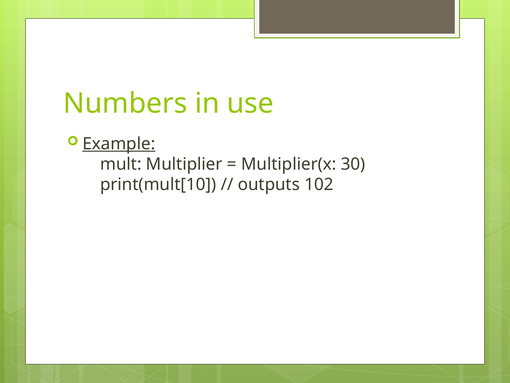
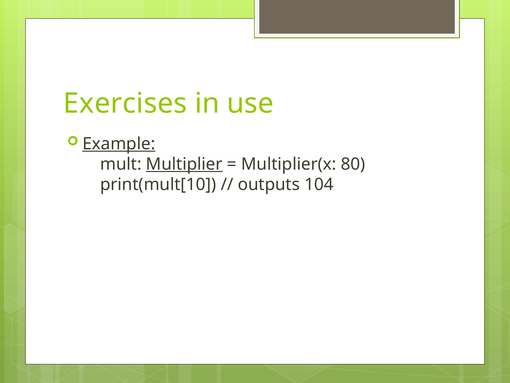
Numbers: Numbers -> Exercises (125, 103)
Multiplier underline: none -> present (184, 164)
30: 30 -> 80 (353, 164)
102: 102 -> 104 (319, 184)
